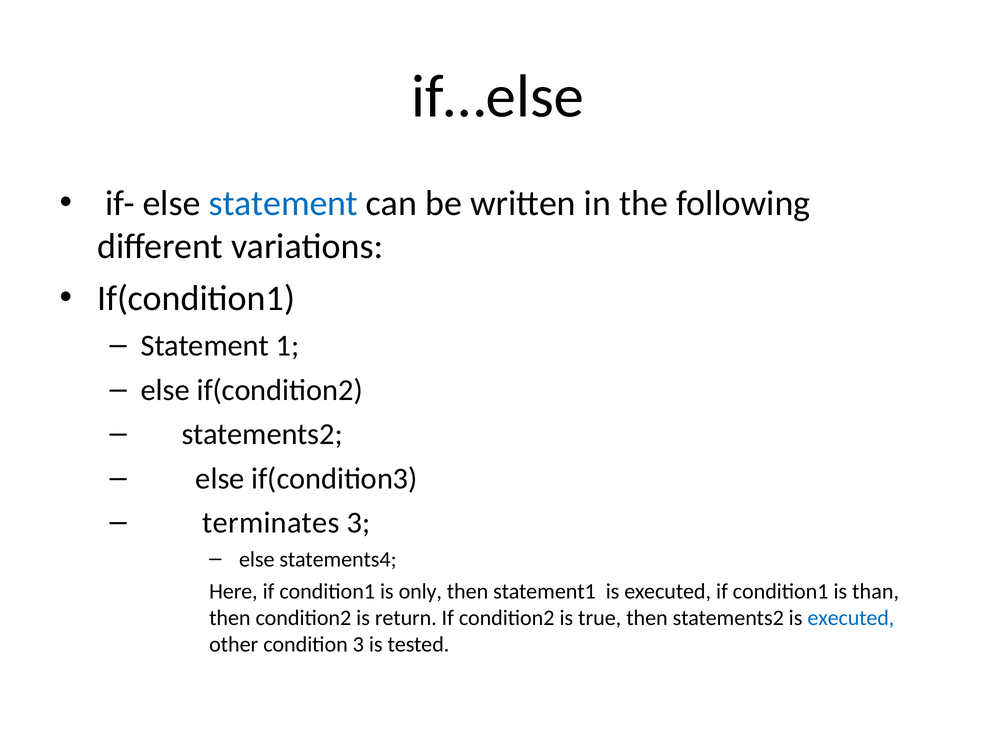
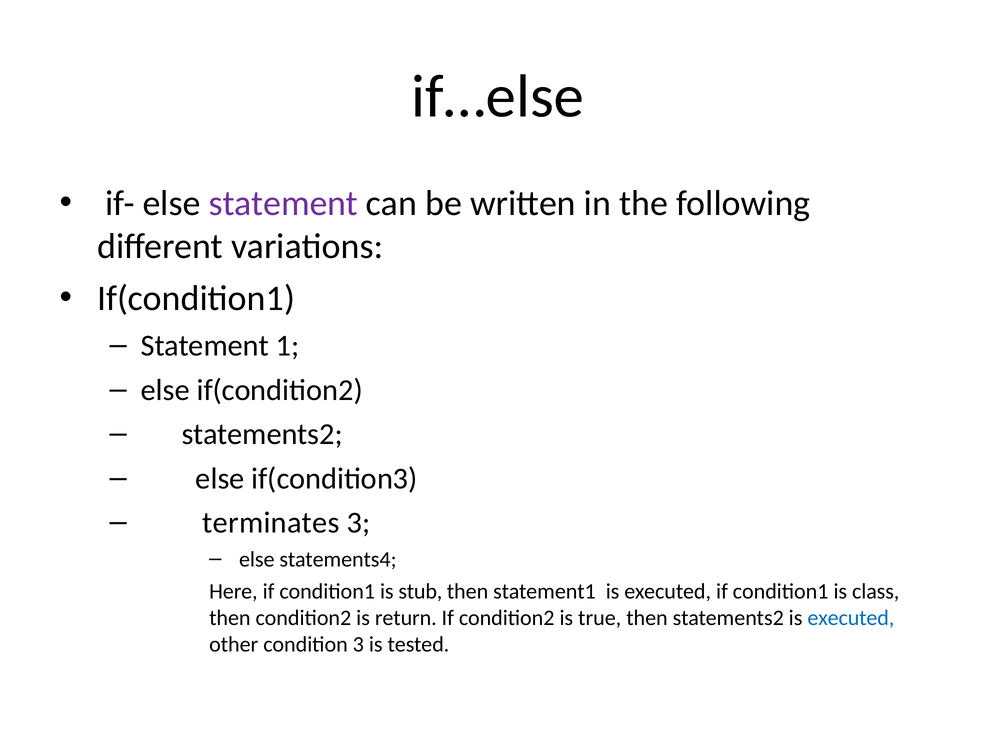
statement colour: blue -> purple (283, 203)
only: only -> stub (420, 591)
than: than -> class (876, 591)
